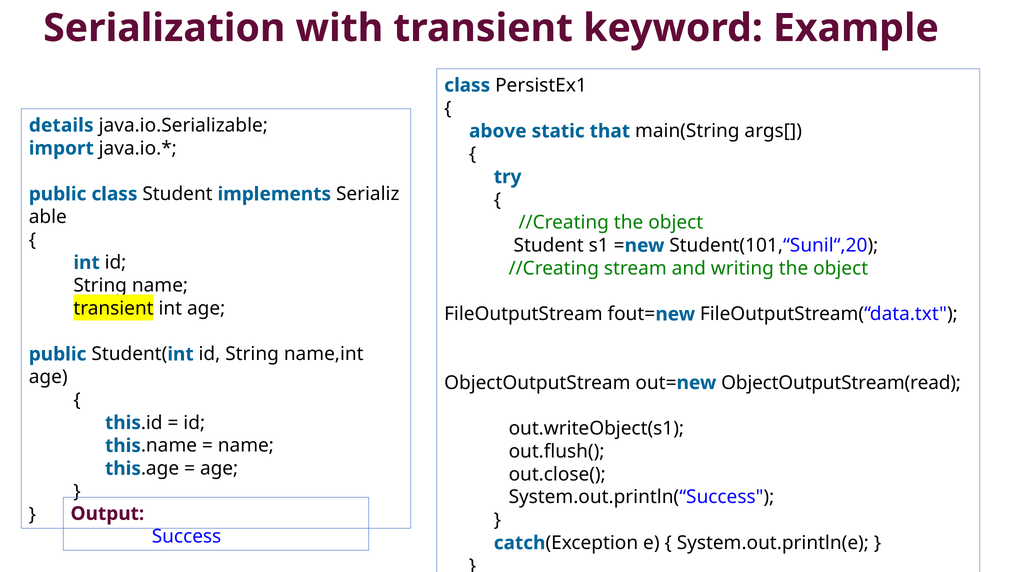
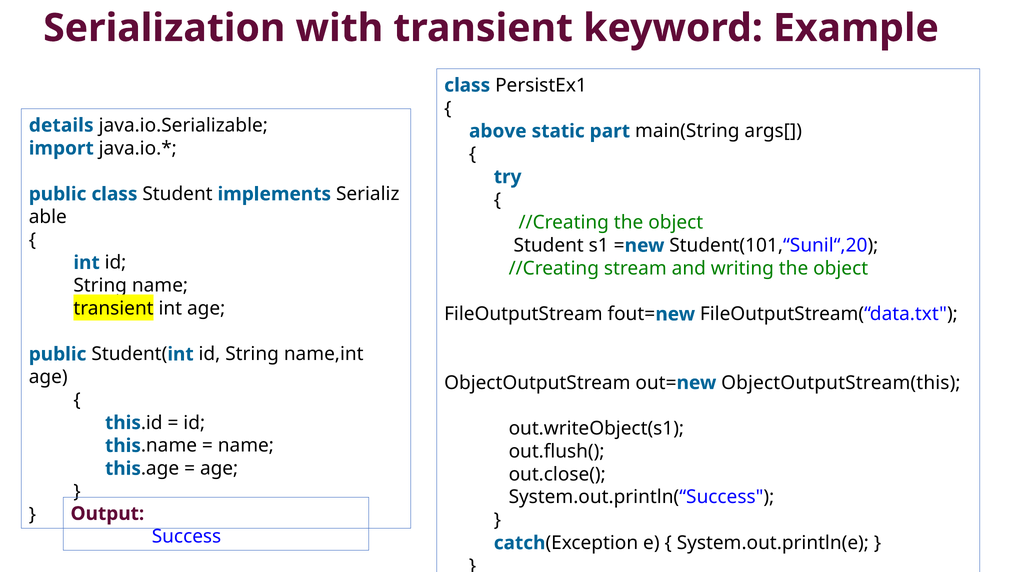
that: that -> part (610, 131)
ObjectOutputStream(read: ObjectOutputStream(read -> ObjectOutputStream(this (841, 383)
